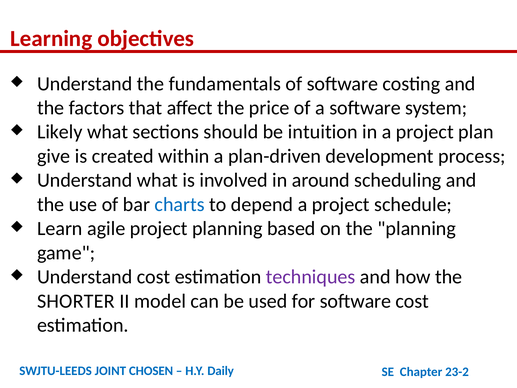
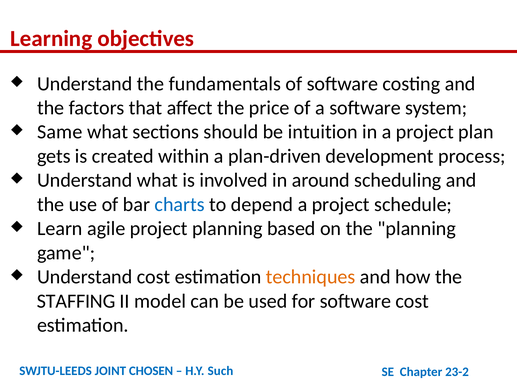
Likely: Likely -> Same (60, 132)
give: give -> gets (54, 156)
techniques colour: purple -> orange (311, 277)
SHORTER: SHORTER -> STAFFING (76, 301)
Daily: Daily -> Such (220, 371)
